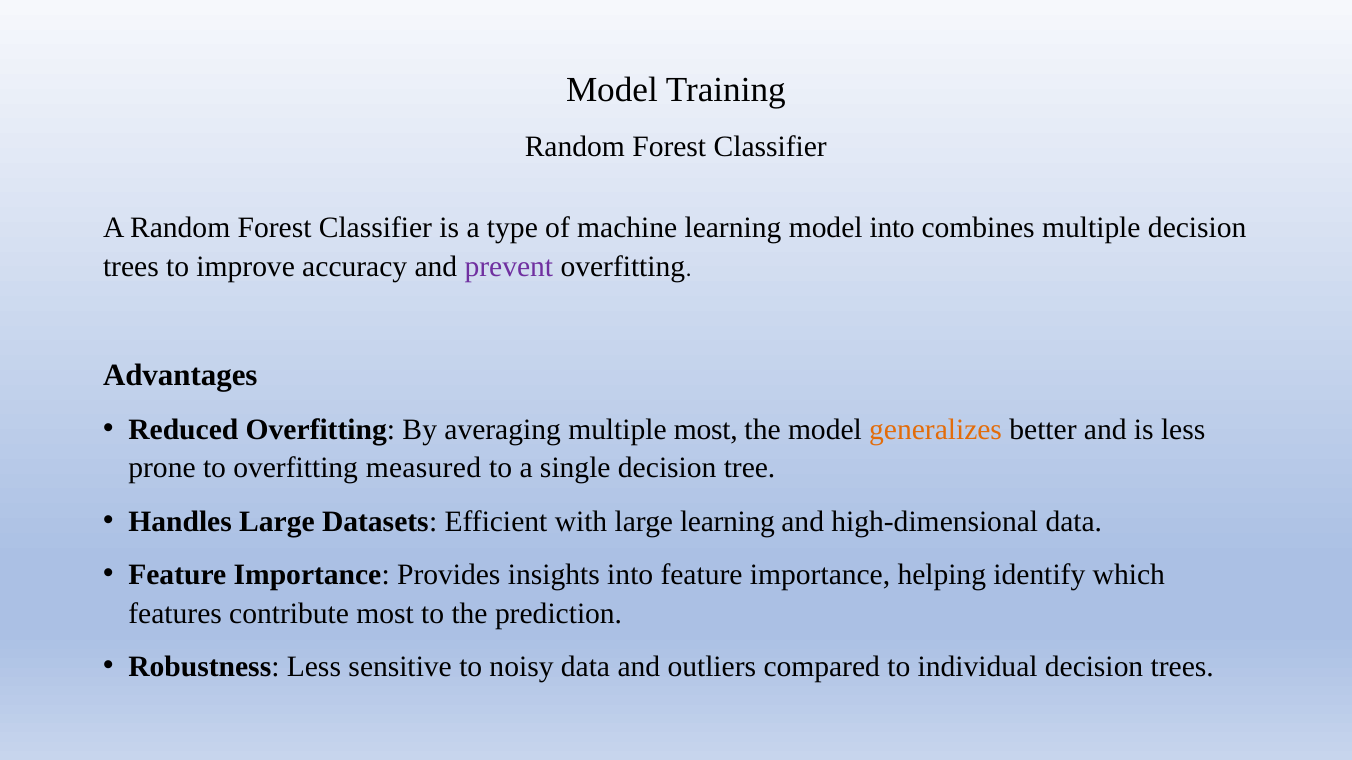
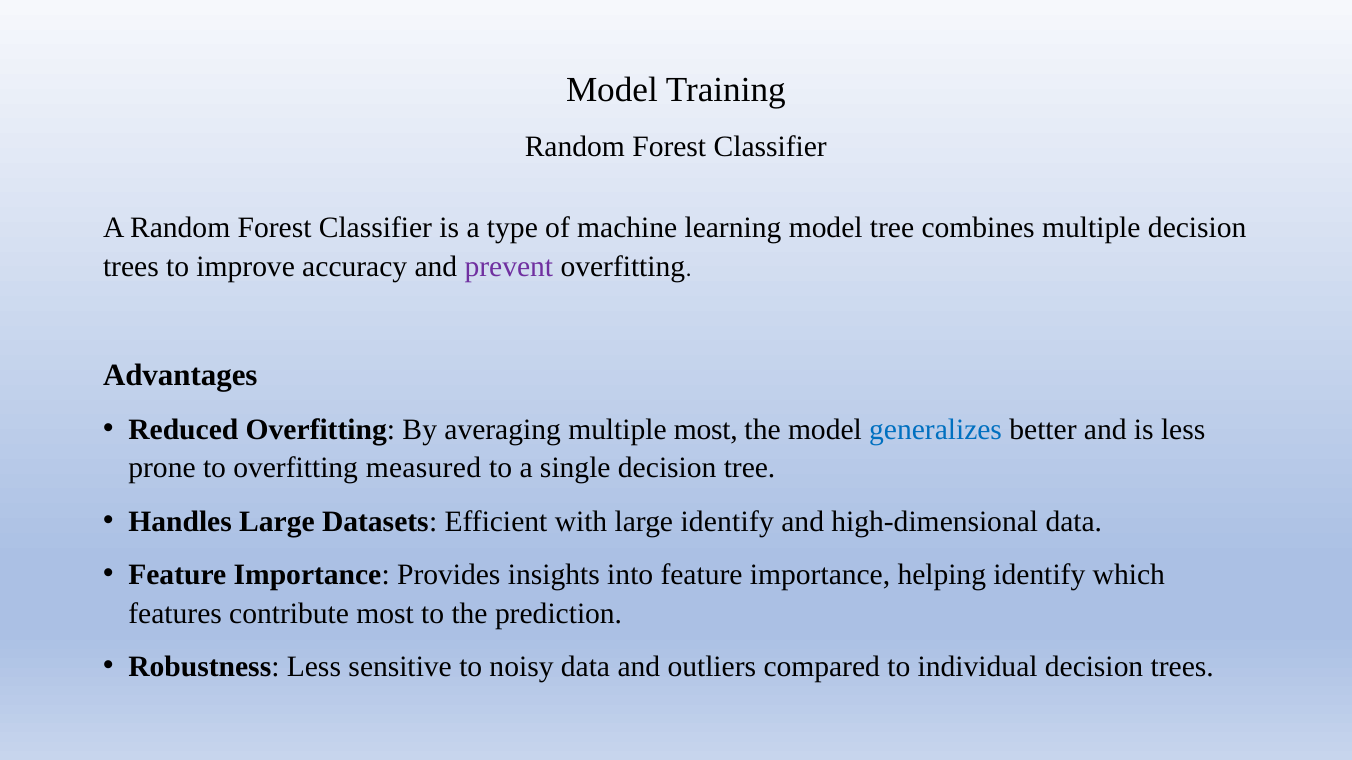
model into: into -> tree (892, 228)
generalizes colour: orange -> blue (936, 430)
large learning: learning -> identify (727, 522)
